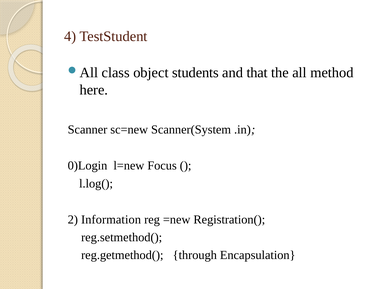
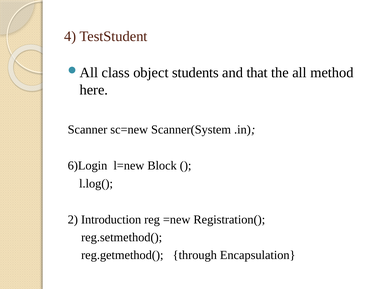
0)Login: 0)Login -> 6)Login (88, 165)
Focus: Focus -> Block (162, 165)
Information: Information -> Introduction (111, 219)
